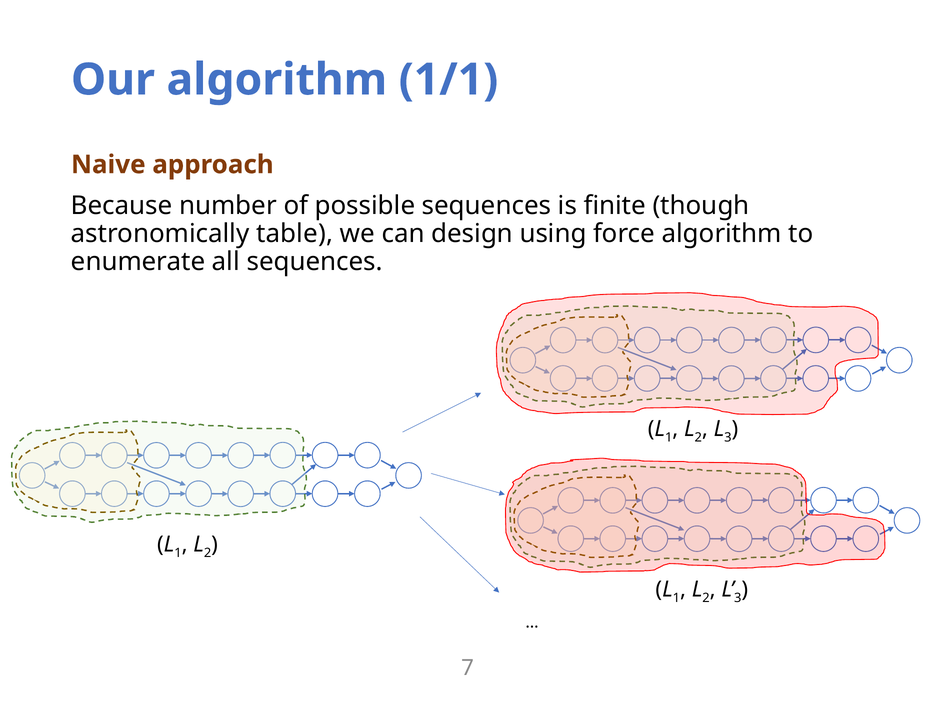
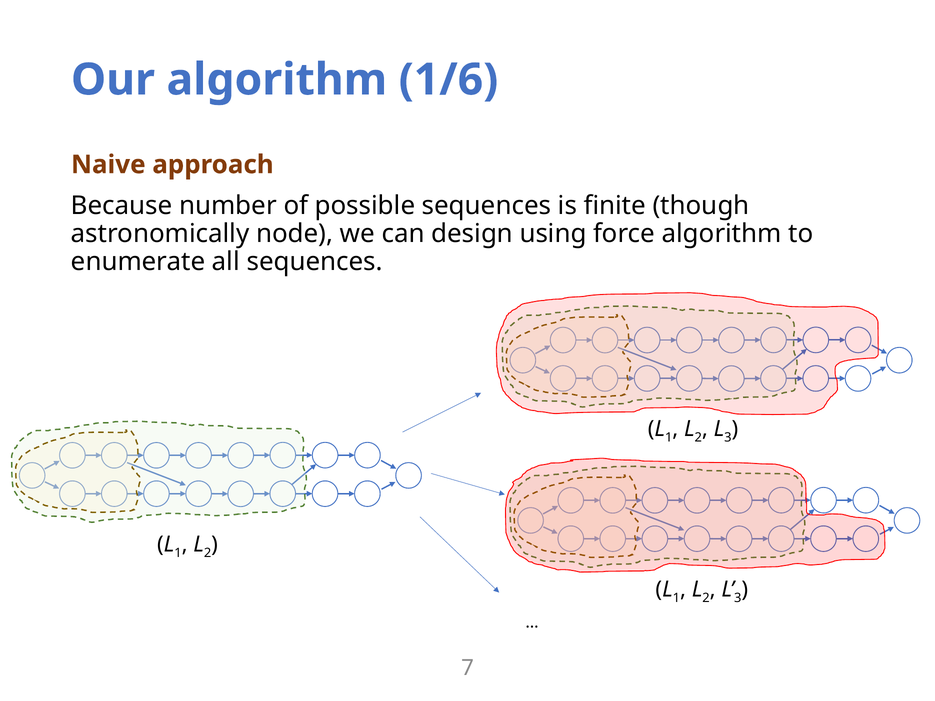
1/1: 1/1 -> 1/6 (448, 80)
table: table -> node (295, 234)
